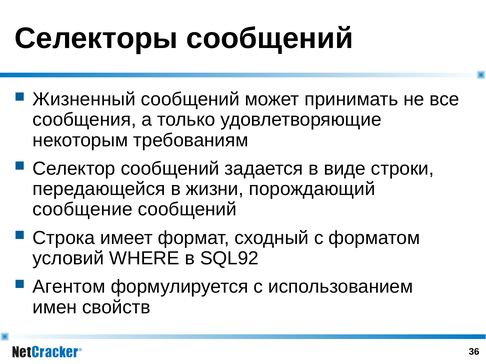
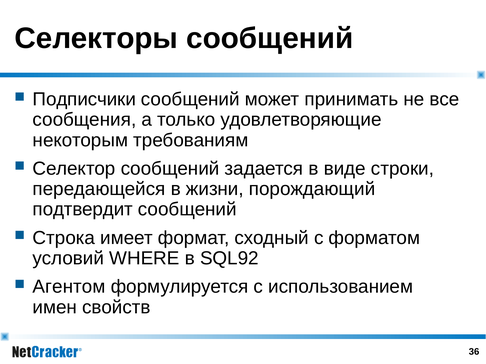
Жизненный: Жизненный -> Подписчики (84, 100)
сообщение: сообщение -> подтвердит (83, 210)
